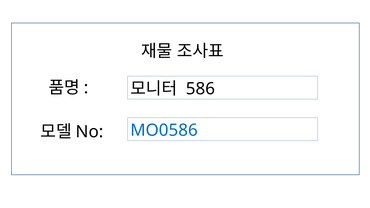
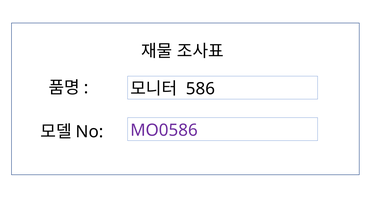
MO0586 colour: blue -> purple (164, 130)
